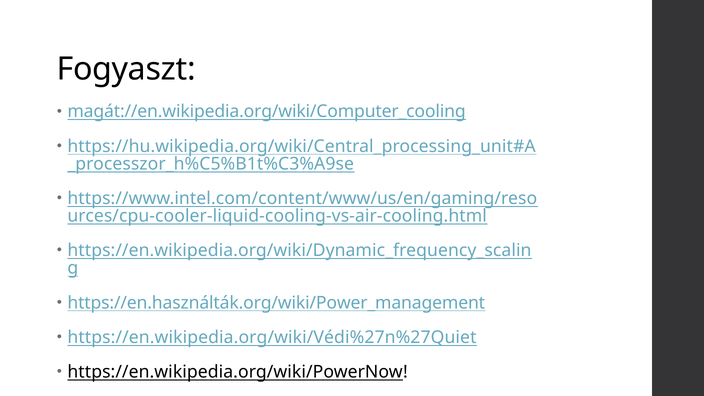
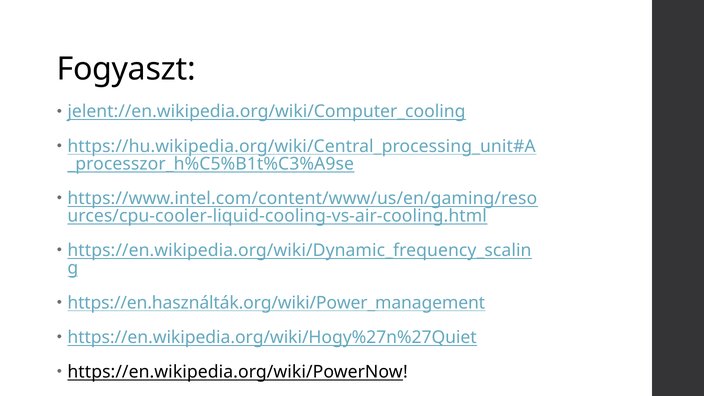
magát://en.wikipedia.org/wiki/Computer_cooling: magát://en.wikipedia.org/wiki/Computer_cooling -> jelent://en.wikipedia.org/wiki/Computer_cooling (267, 112)
https://en.wikipedia.org/wiki/Védi%27n%27Quiet: https://en.wikipedia.org/wiki/Védi%27n%27Quiet -> https://en.wikipedia.org/wiki/Hogy%27n%27Quiet (272, 337)
